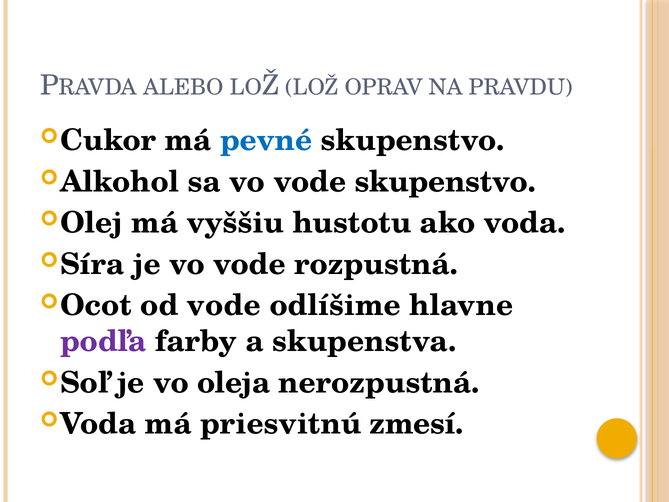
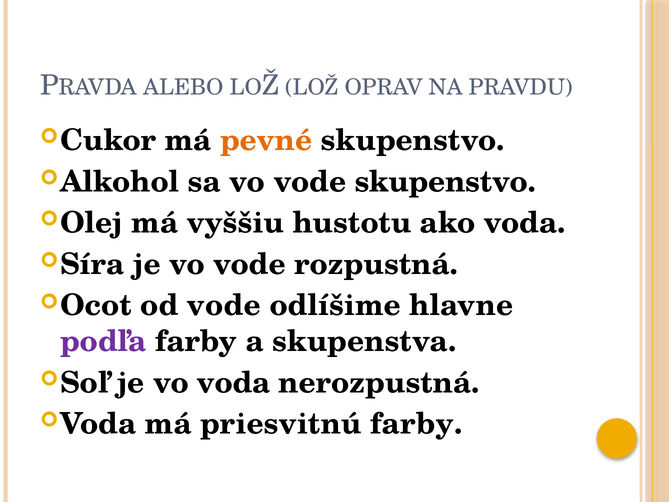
pevné colour: blue -> orange (266, 140)
vo oleja: oleja -> voda (234, 383)
priesvitnú zmesí: zmesí -> farby (416, 424)
